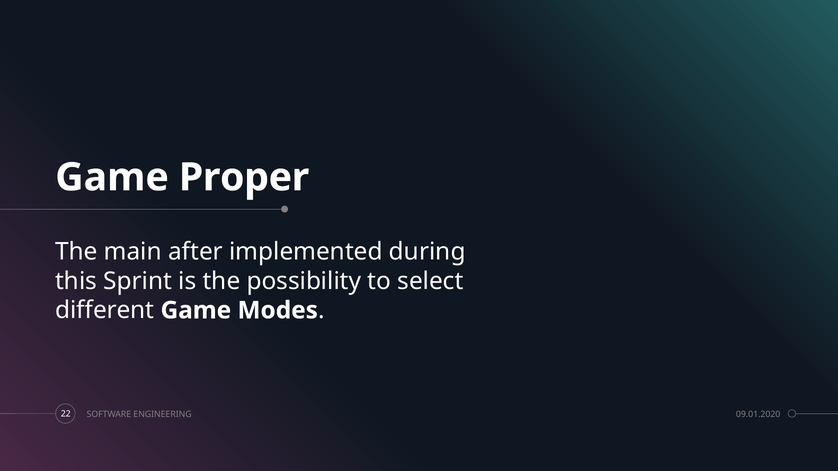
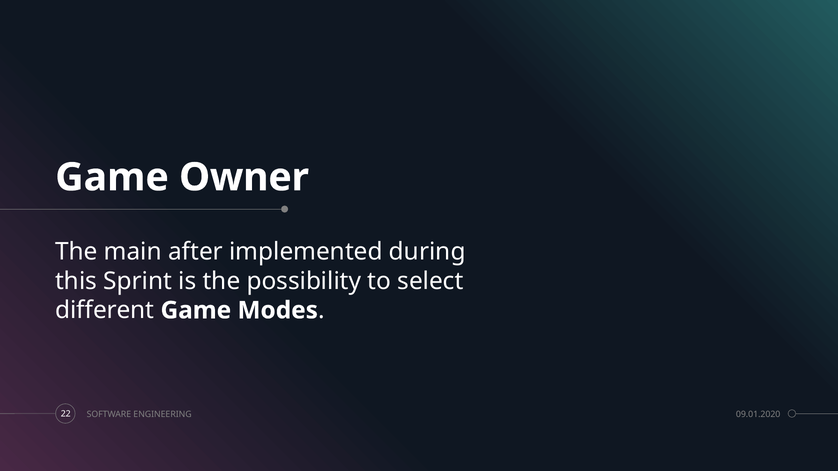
Proper: Proper -> Owner (244, 178)
